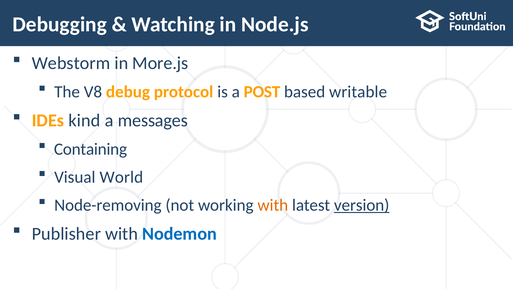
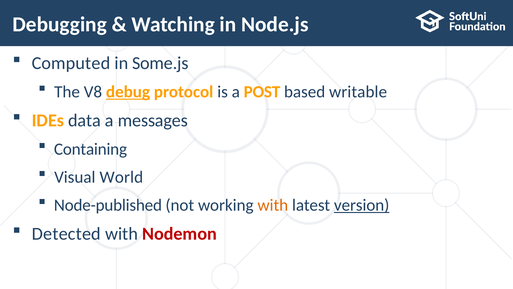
Webstorm: Webstorm -> Computed (71, 63)
More.js: More.js -> Some.js (160, 63)
debug underline: none -> present (128, 92)
kind: kind -> data (85, 120)
Node-removing: Node-removing -> Node-published (108, 205)
Publisher: Publisher -> Detected (66, 233)
Nodemon colour: blue -> red (180, 233)
